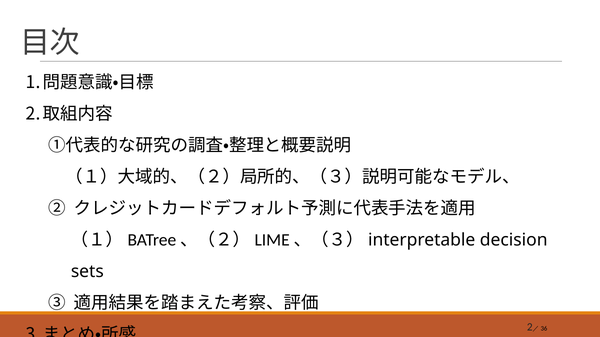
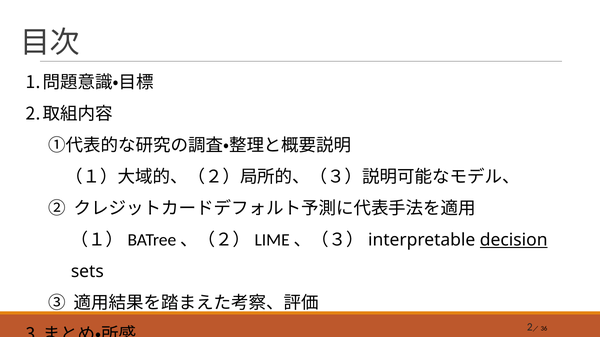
decision underline: none -> present (514, 240)
